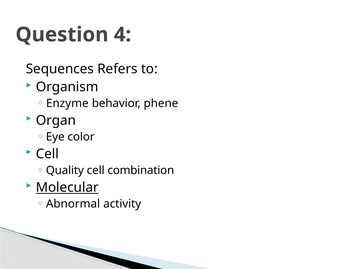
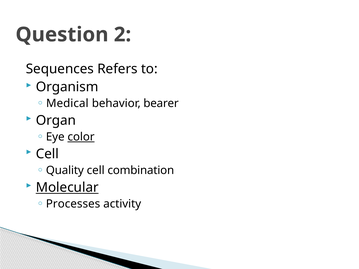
4: 4 -> 2 (122, 35)
Enzyme: Enzyme -> Medical (67, 104)
phene: phene -> bearer (161, 104)
color underline: none -> present (81, 137)
Abnormal: Abnormal -> Processes (73, 204)
